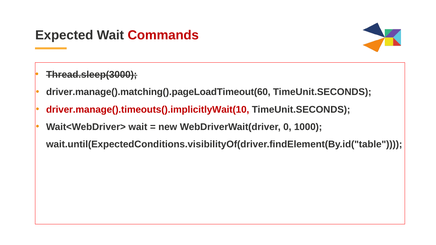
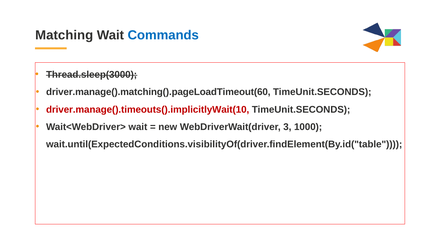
Expected: Expected -> Matching (64, 35)
Commands colour: red -> blue (163, 35)
0: 0 -> 3 (287, 127)
